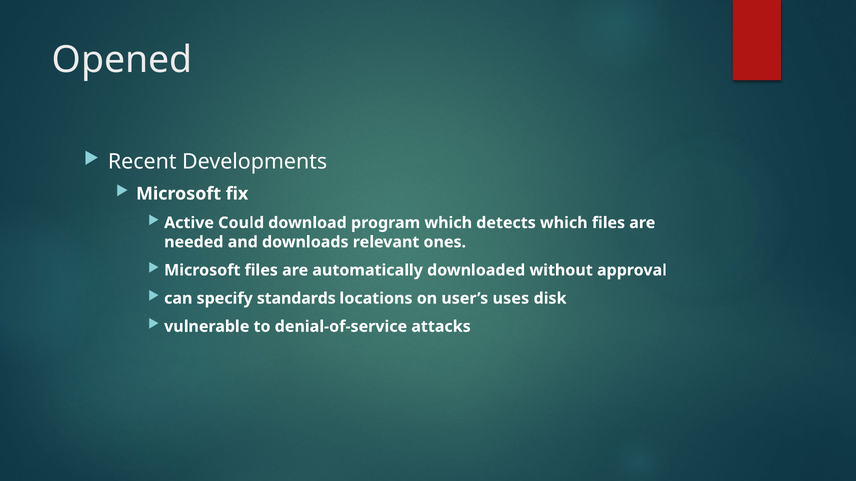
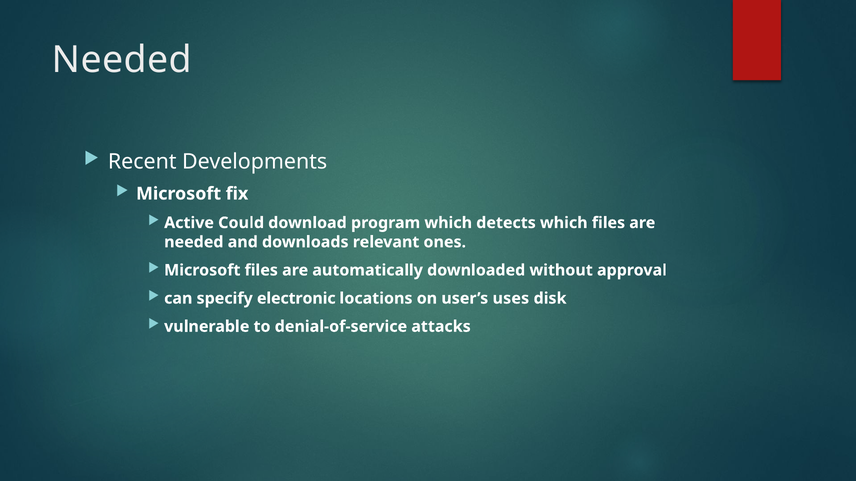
Opened: Opened -> Needed (122, 60)
standards: standards -> electronic (296, 299)
